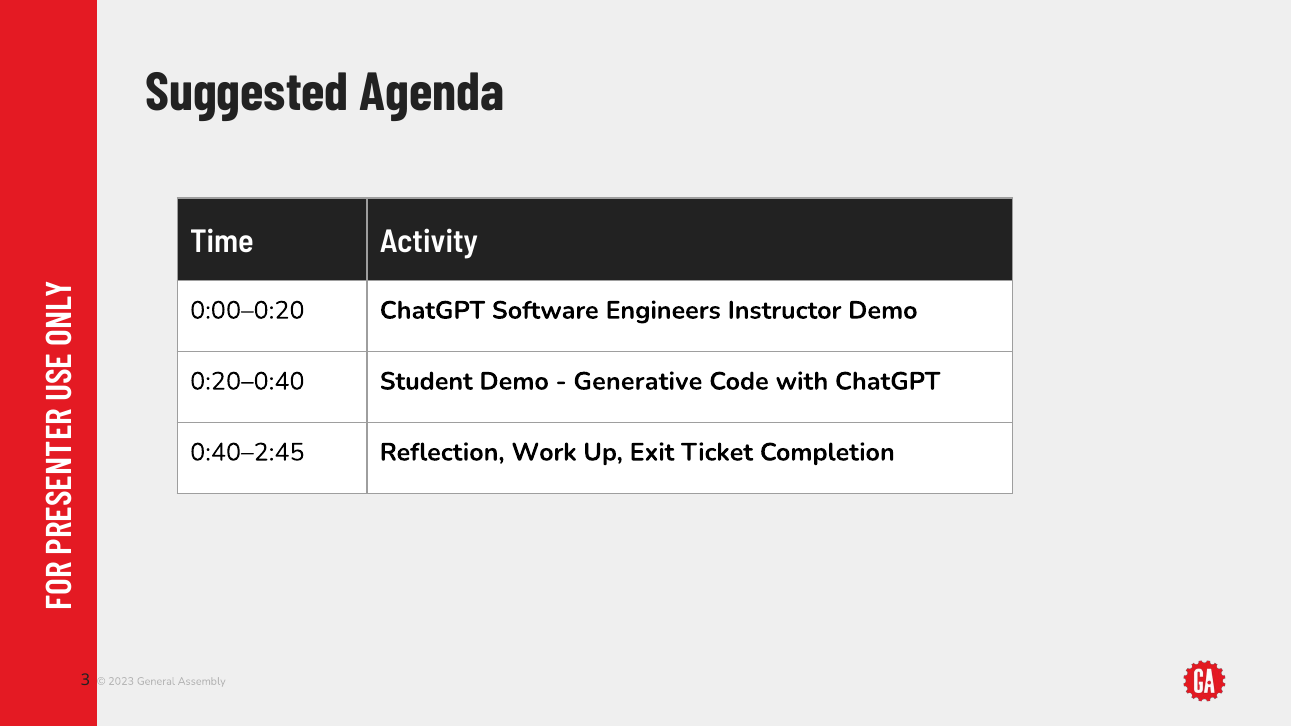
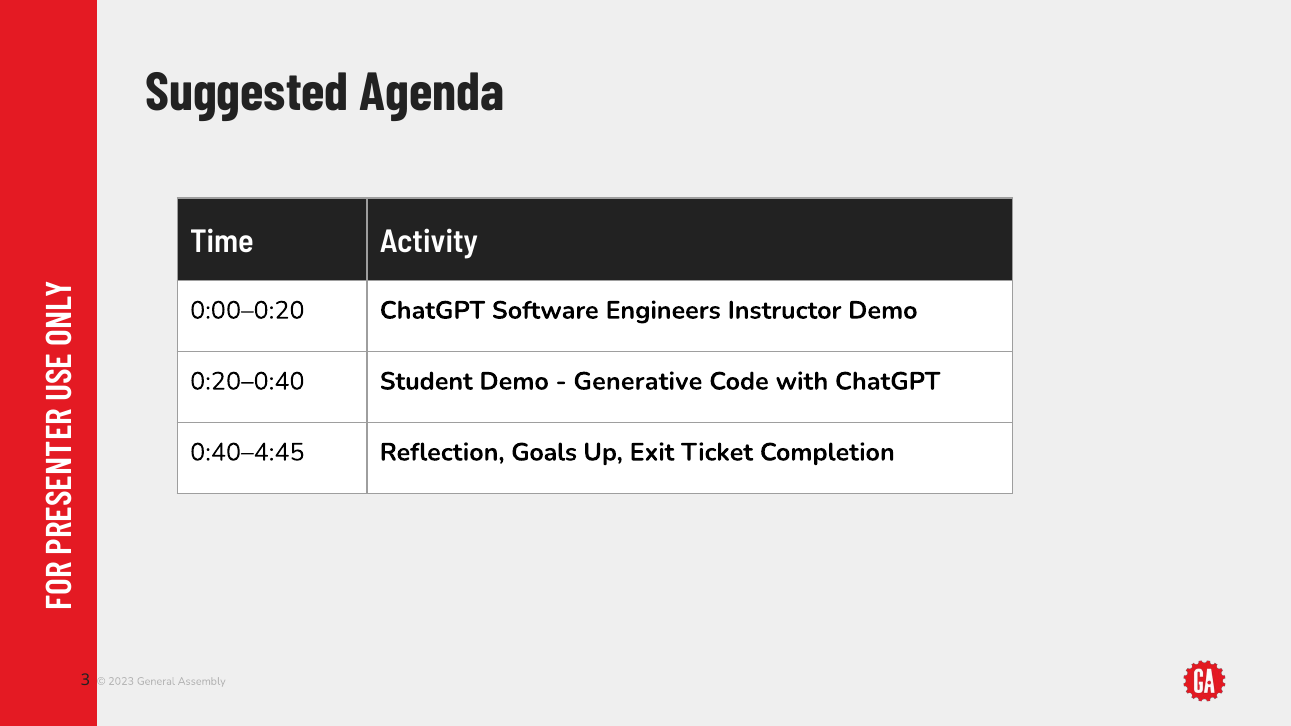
0:40–2:45: 0:40–2:45 -> 0:40–4:45 (247, 452)
Work: Work -> Goals (544, 452)
